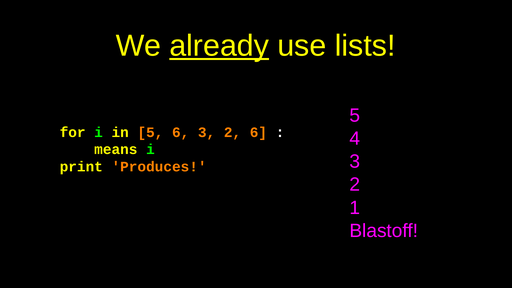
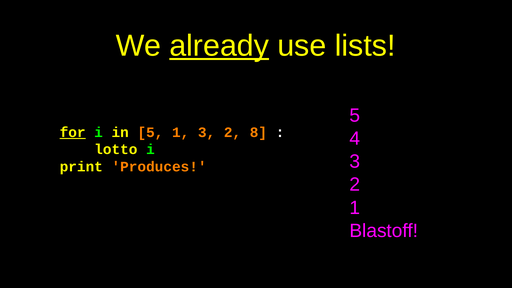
for underline: none -> present (73, 132)
5 6: 6 -> 1 (181, 132)
2 6: 6 -> 8 (258, 132)
means: means -> lotto (116, 150)
